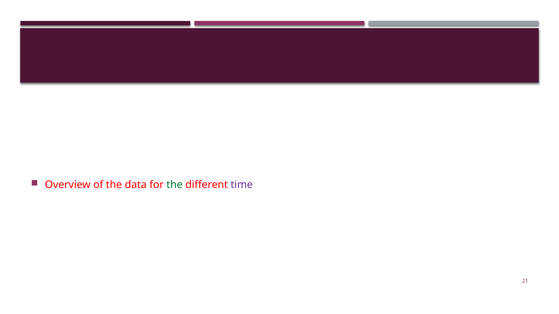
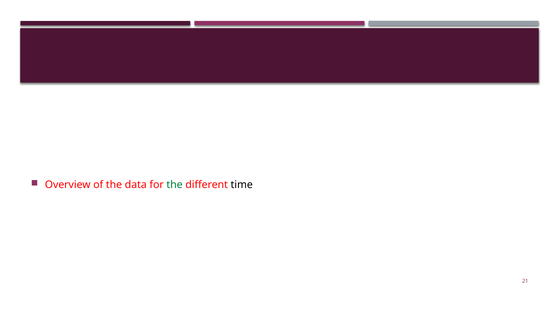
time colour: purple -> black (242, 185)
